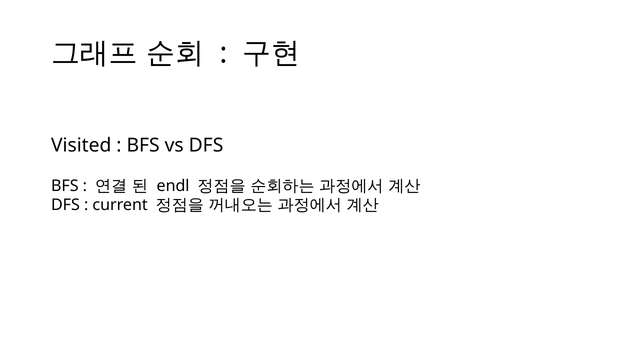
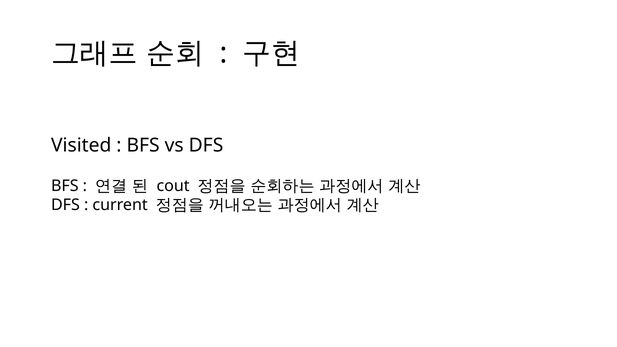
endl: endl -> cout (173, 186)
